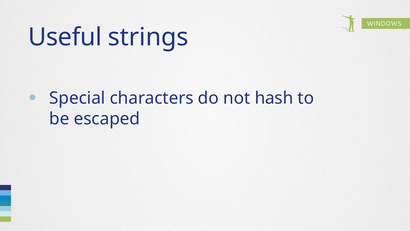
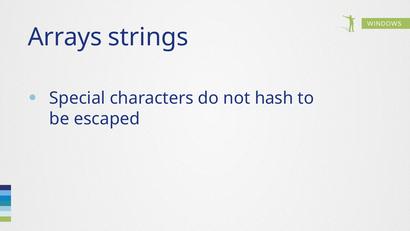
Useful: Useful -> Arrays (65, 37)
